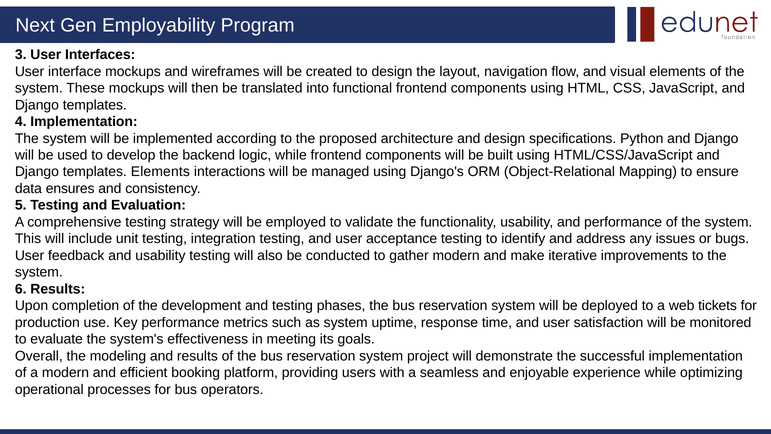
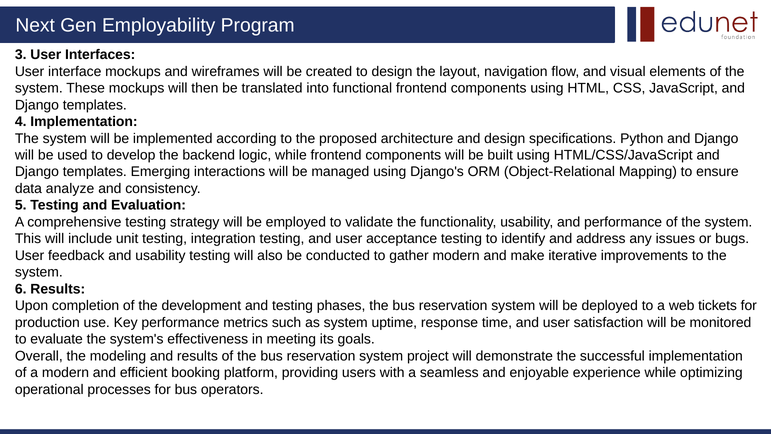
templates Elements: Elements -> Emerging (160, 172)
ensures: ensures -> analyze (70, 188)
